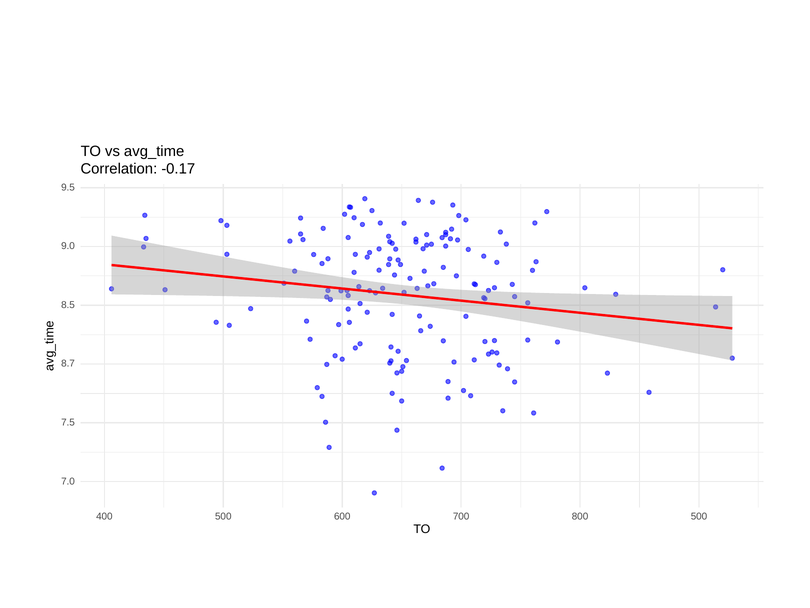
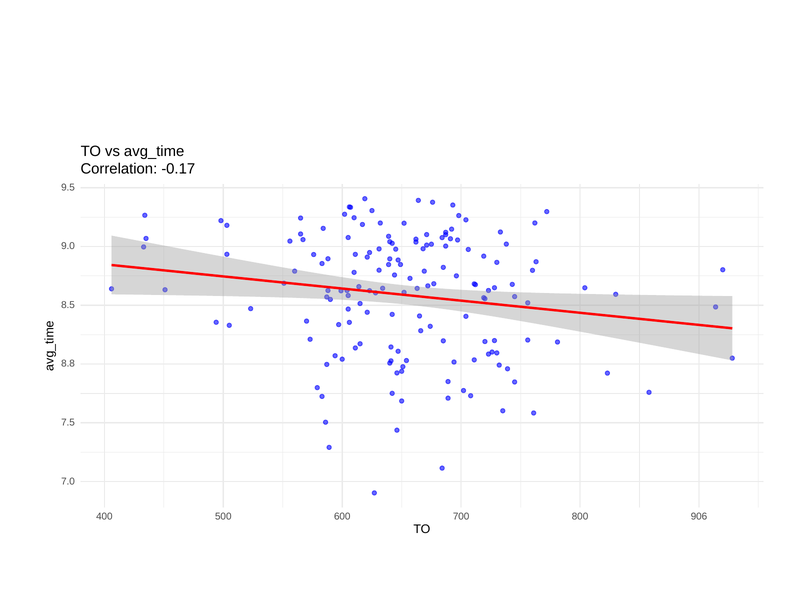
8.7: 8.7 -> 8.8 (68, 363)
800 500: 500 -> 906 (699, 516)
